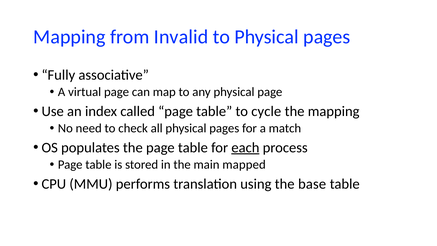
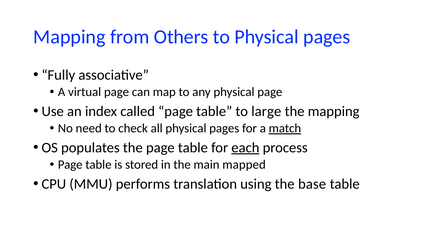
Invalid: Invalid -> Others (181, 37)
cycle: cycle -> large (266, 111)
match underline: none -> present (285, 128)
